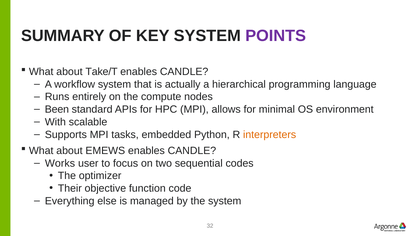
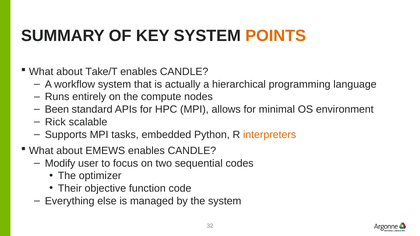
POINTS colour: purple -> orange (276, 36)
With: With -> Rick (55, 122)
Works: Works -> Modify (60, 163)
